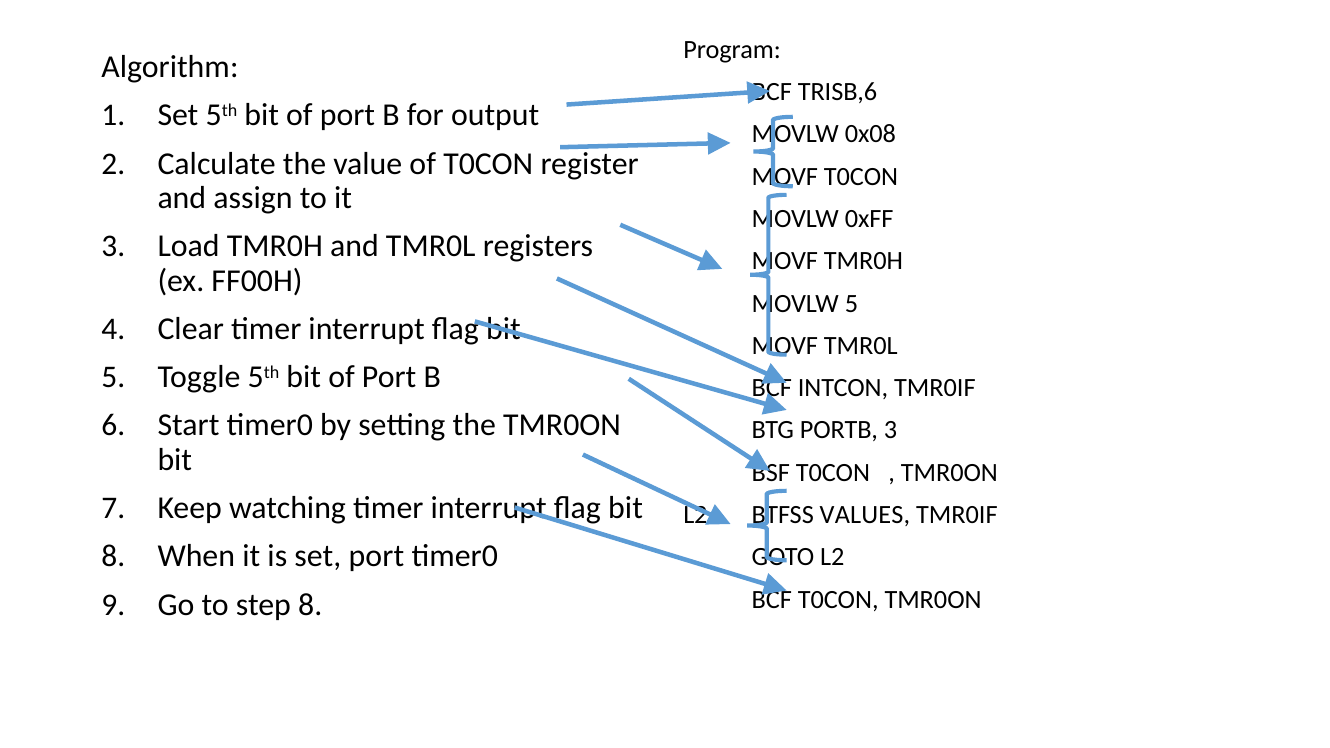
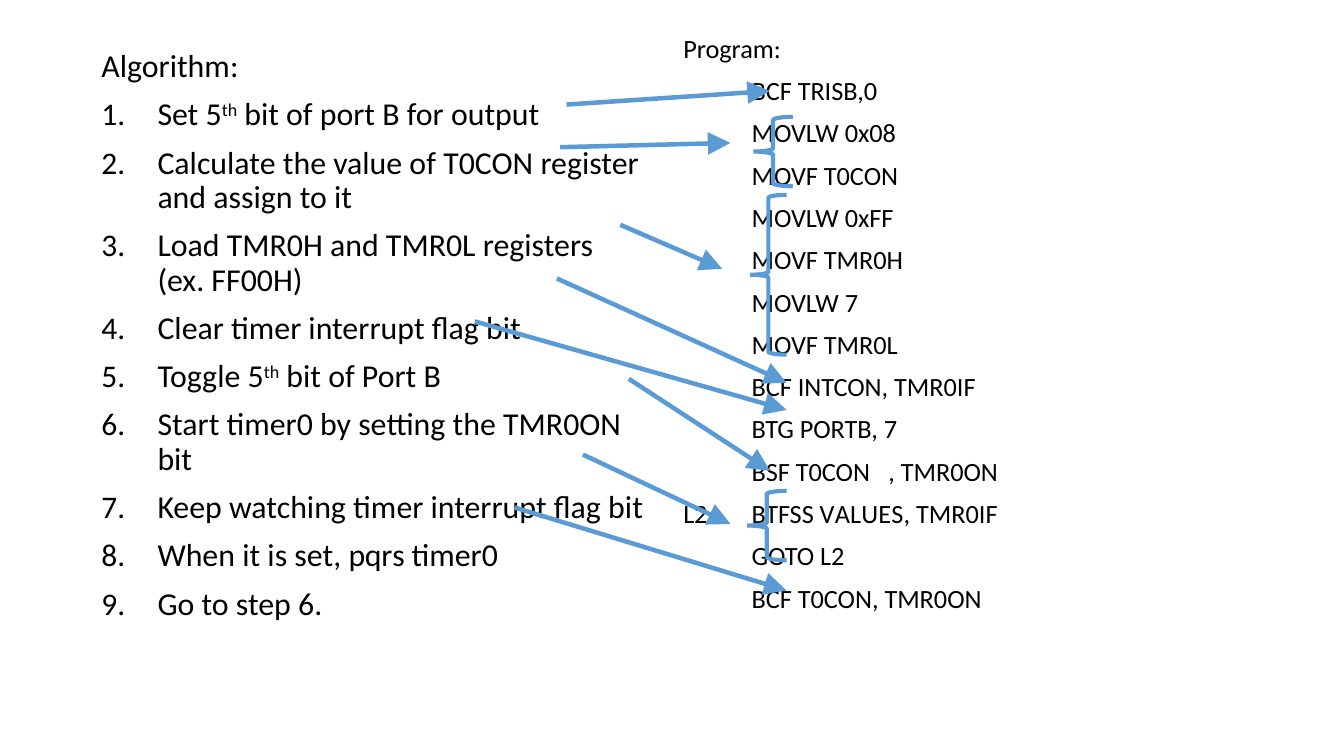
TRISB,6: TRISB,6 -> TRISB,0 (838, 92)
5: 5 -> 7 (851, 303)
PORTB 3: 3 -> 7 (890, 430)
set port: port -> pqrs (377, 556)
step 8: 8 -> 6 (310, 605)
